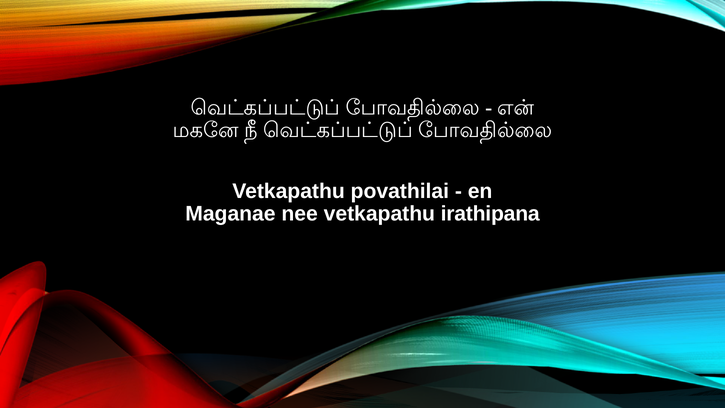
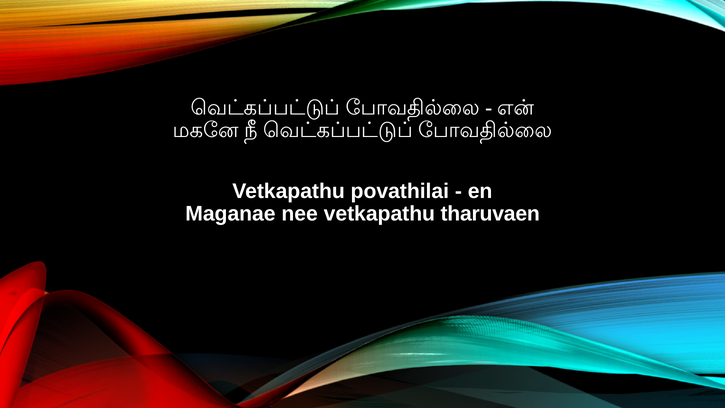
irathipana: irathipana -> tharuvaen (490, 214)
